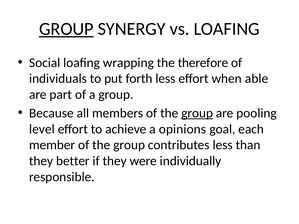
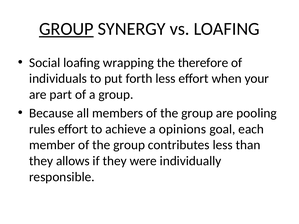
able: able -> your (257, 79)
group underline: present -> none (197, 113)
level: level -> rules (42, 129)
better: better -> allows (73, 161)
